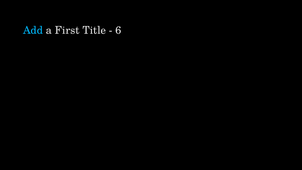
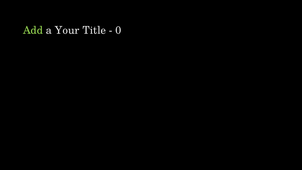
Add colour: light blue -> light green (33, 30)
First: First -> Your (67, 30)
6: 6 -> 0 (118, 30)
